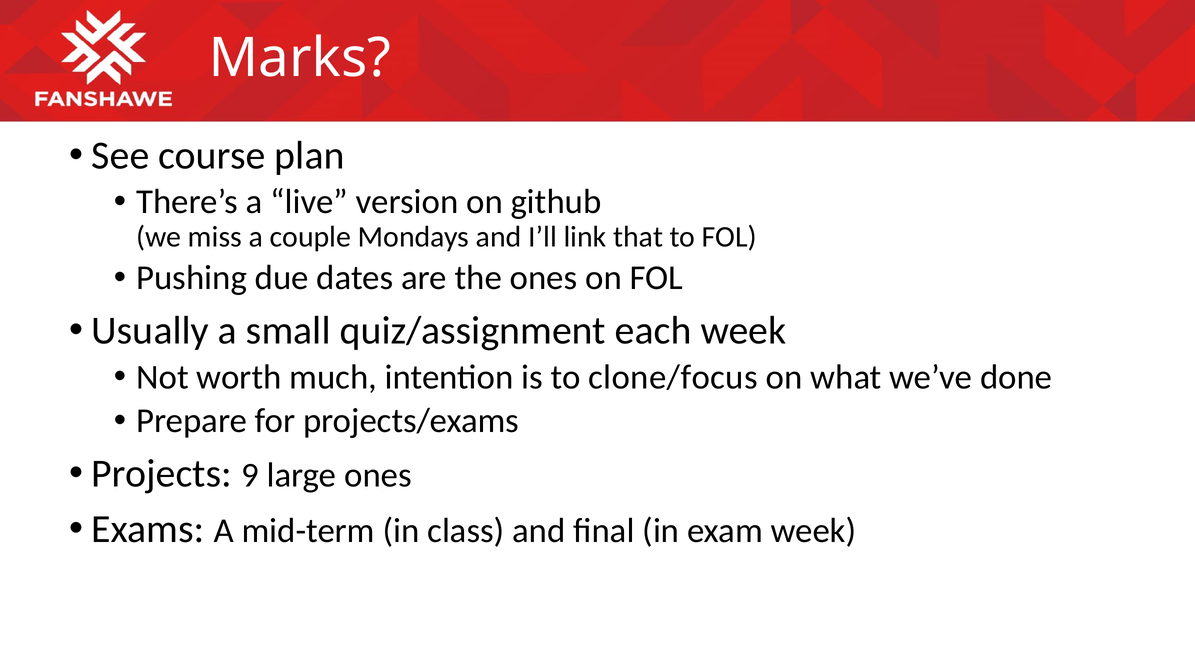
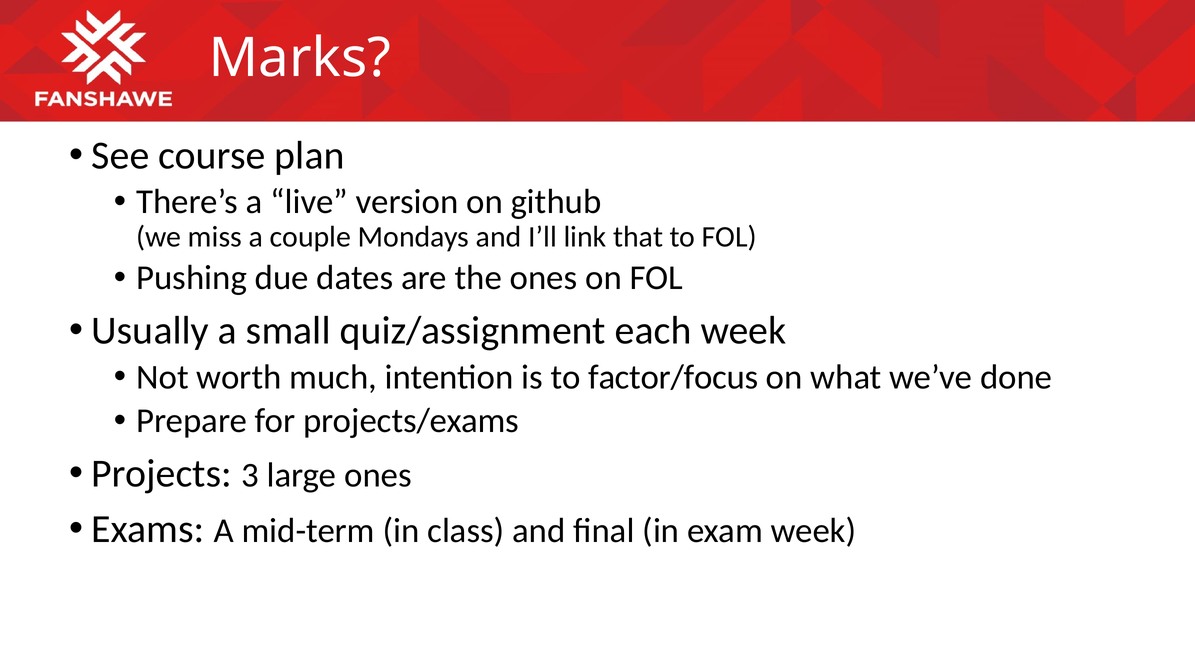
clone/focus: clone/focus -> factor/focus (673, 377)
9: 9 -> 3 (250, 475)
